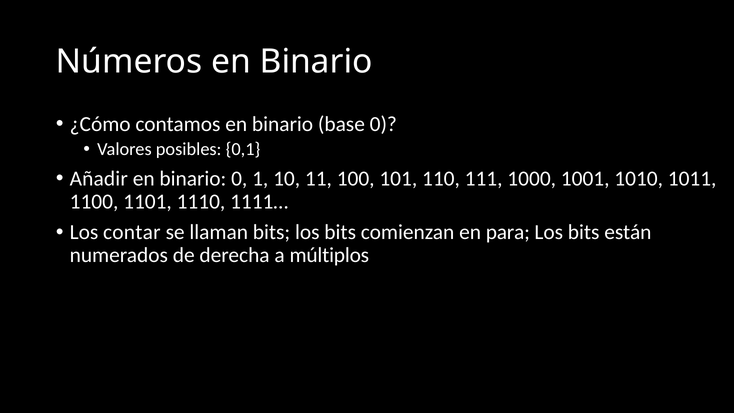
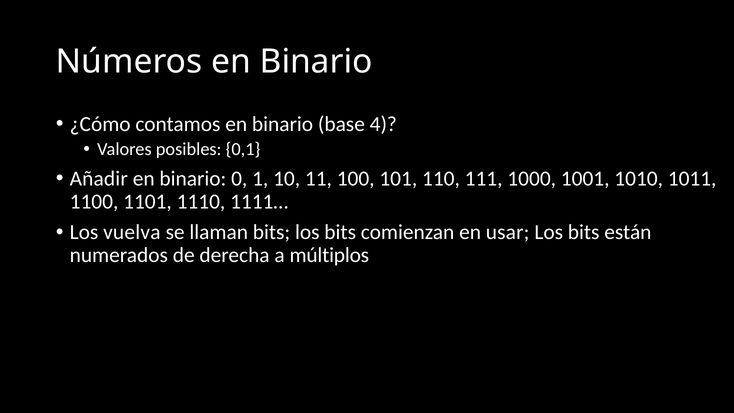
base 0: 0 -> 4 (383, 124)
contar: contar -> vuelva (132, 232)
para: para -> usar (508, 232)
